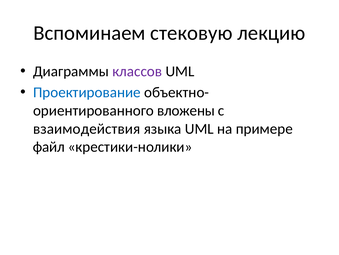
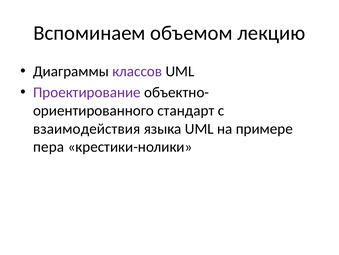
стековую: стековую -> объемом (191, 33)
Проектирование colour: blue -> purple (87, 92)
вложены: вложены -> стандарт (186, 110)
файл: файл -> пера (49, 146)
